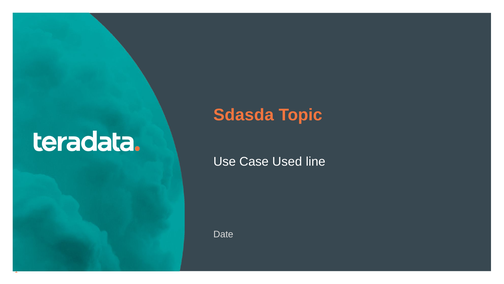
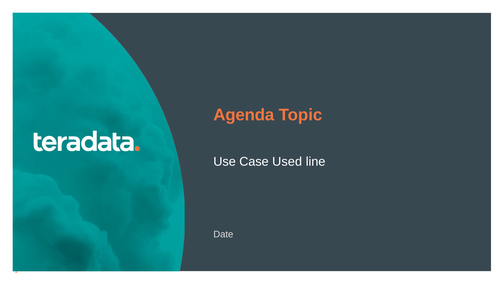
Sdasda: Sdasda -> Agenda (244, 115)
